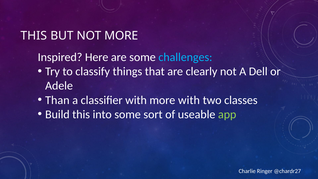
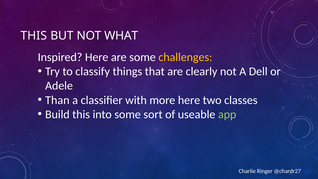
NOT MORE: MORE -> WHAT (121, 36)
challenges colour: light blue -> yellow (185, 57)
more with: with -> here (189, 100)
